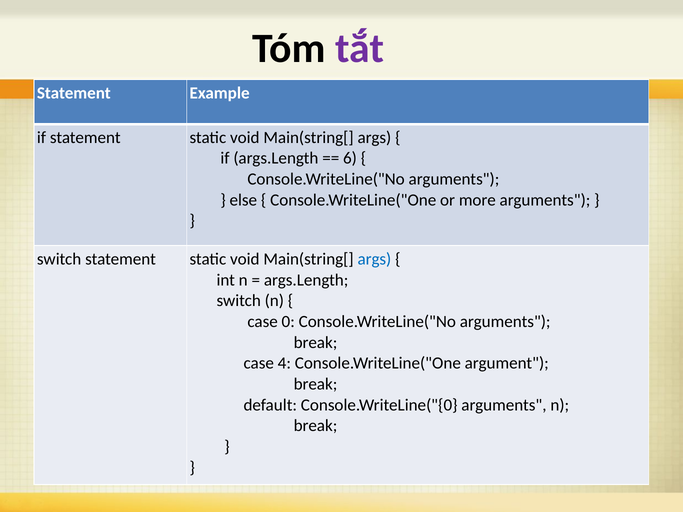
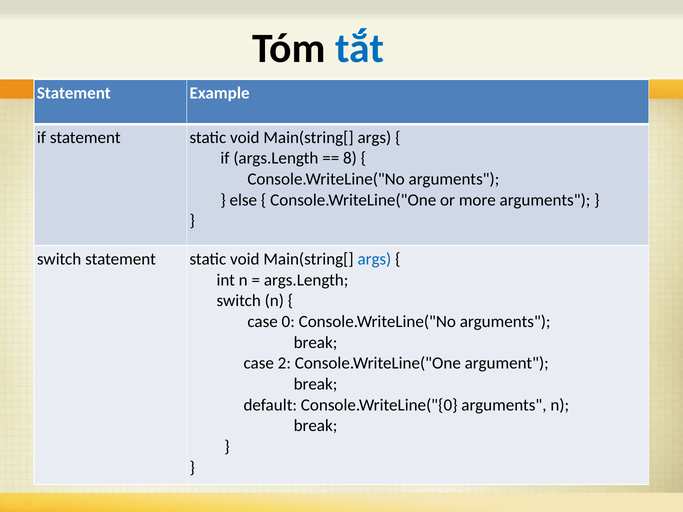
tắt colour: purple -> blue (360, 48)
6: 6 -> 8 (350, 158)
4: 4 -> 2 (284, 363)
